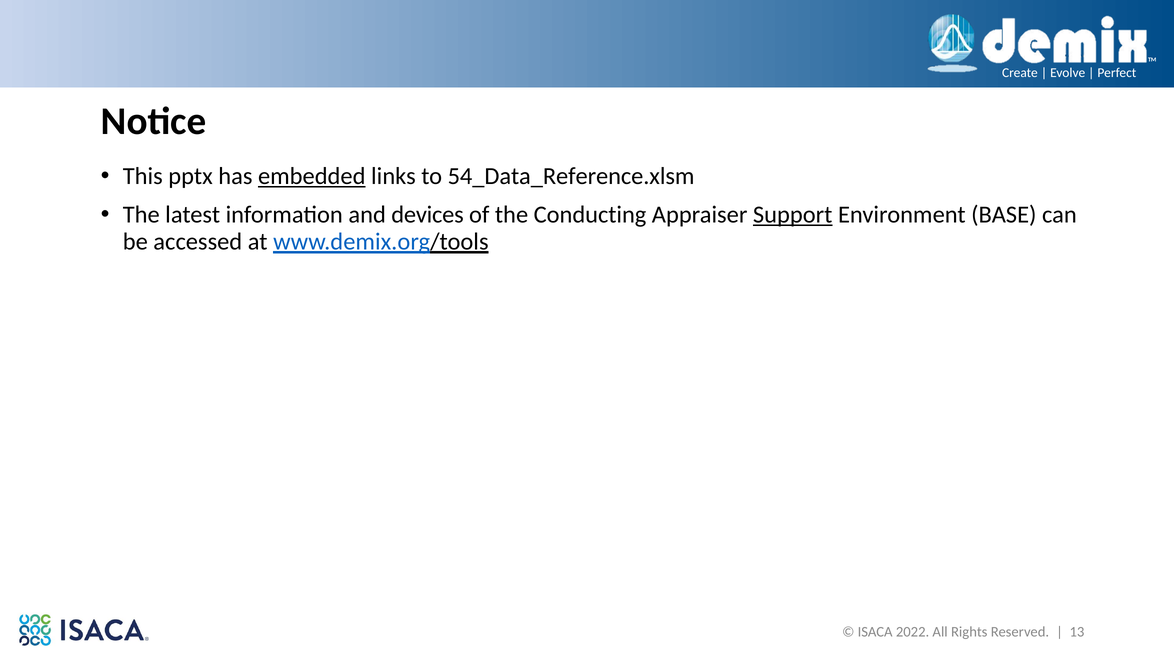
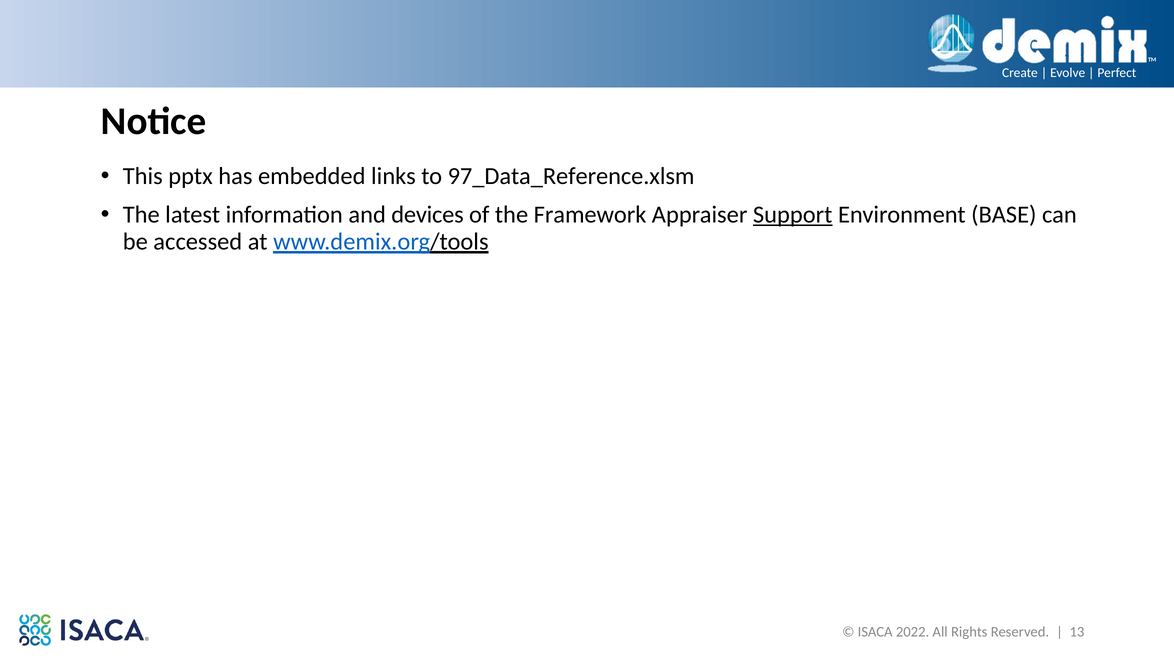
embedded underline: present -> none (312, 176)
54_Data_Reference.xlsm: 54_Data_Reference.xlsm -> 97_Data_Reference.xlsm (571, 176)
Conducting: Conducting -> Framework (590, 215)
